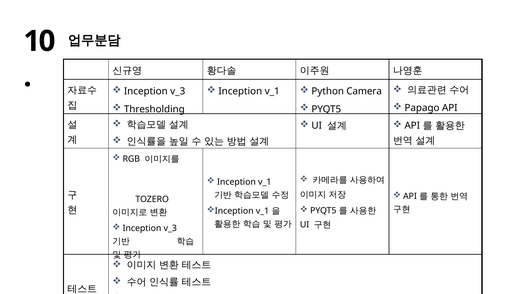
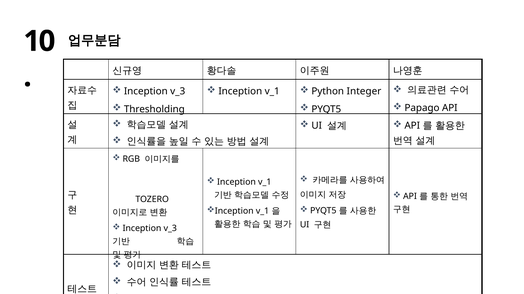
Camera: Camera -> Integer (364, 92)
